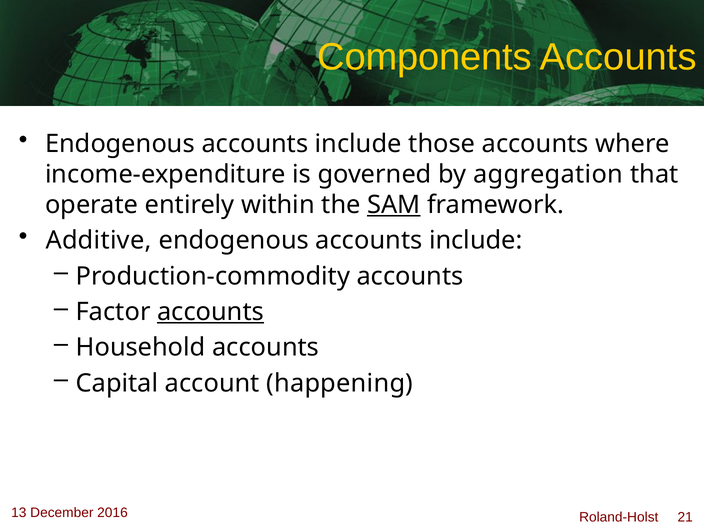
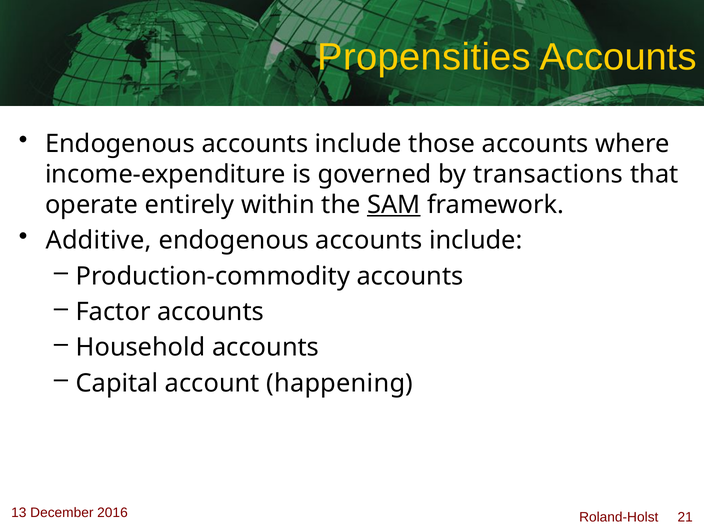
Components: Components -> Propensities (424, 57)
aggregation: aggregation -> transactions (548, 174)
accounts underline: present -> none (211, 312)
